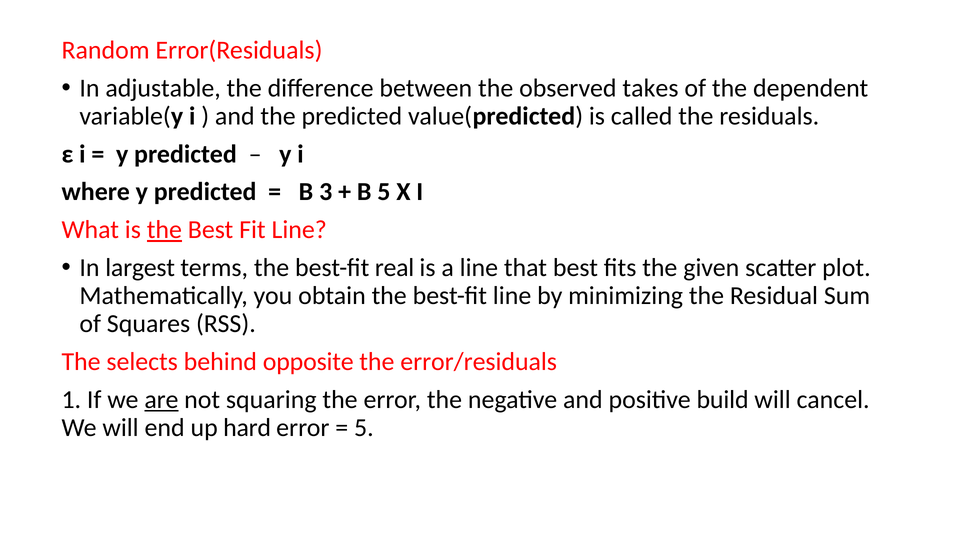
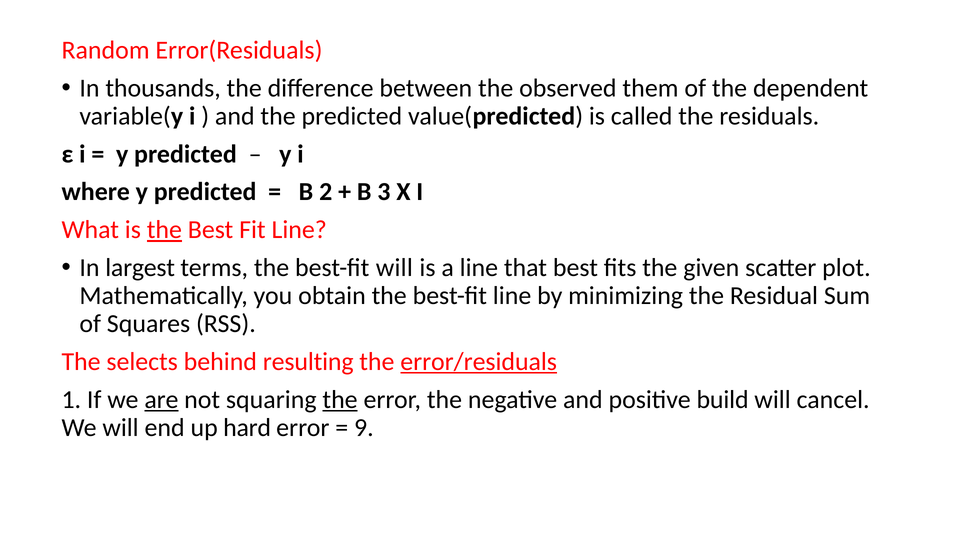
adjustable: adjustable -> thousands (163, 88)
takes: takes -> them (650, 88)
3: 3 -> 2 (326, 192)
B 5: 5 -> 3 (384, 192)
best-fit real: real -> will (394, 268)
opposite: opposite -> resulting (308, 362)
error/residuals underline: none -> present (479, 362)
the underline: none -> present (340, 400)
5: 5 -> 9 (364, 428)
